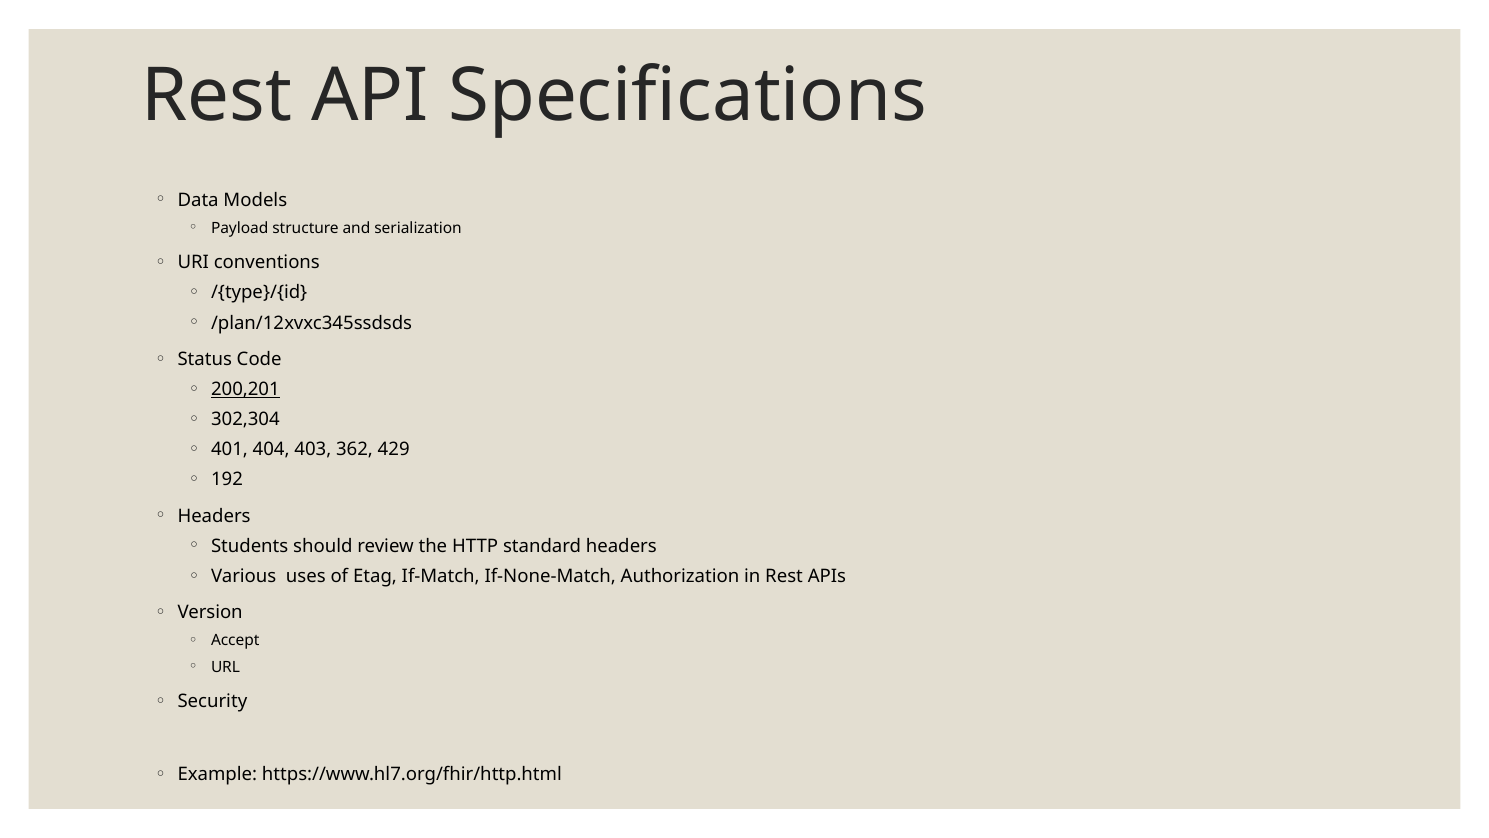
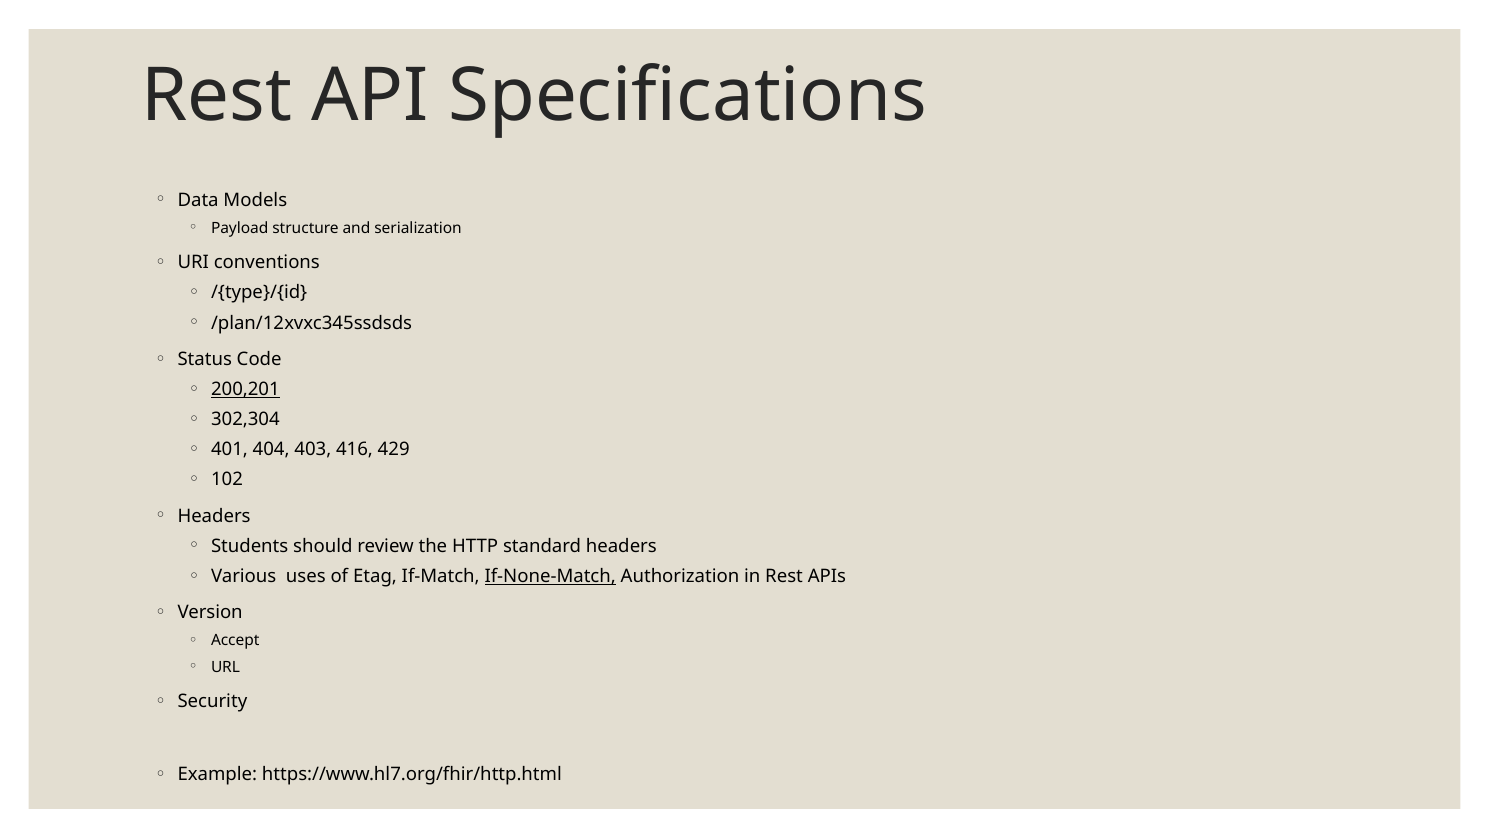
362: 362 -> 416 (355, 449)
192: 192 -> 102 (227, 479)
If-None-Match underline: none -> present (550, 576)
